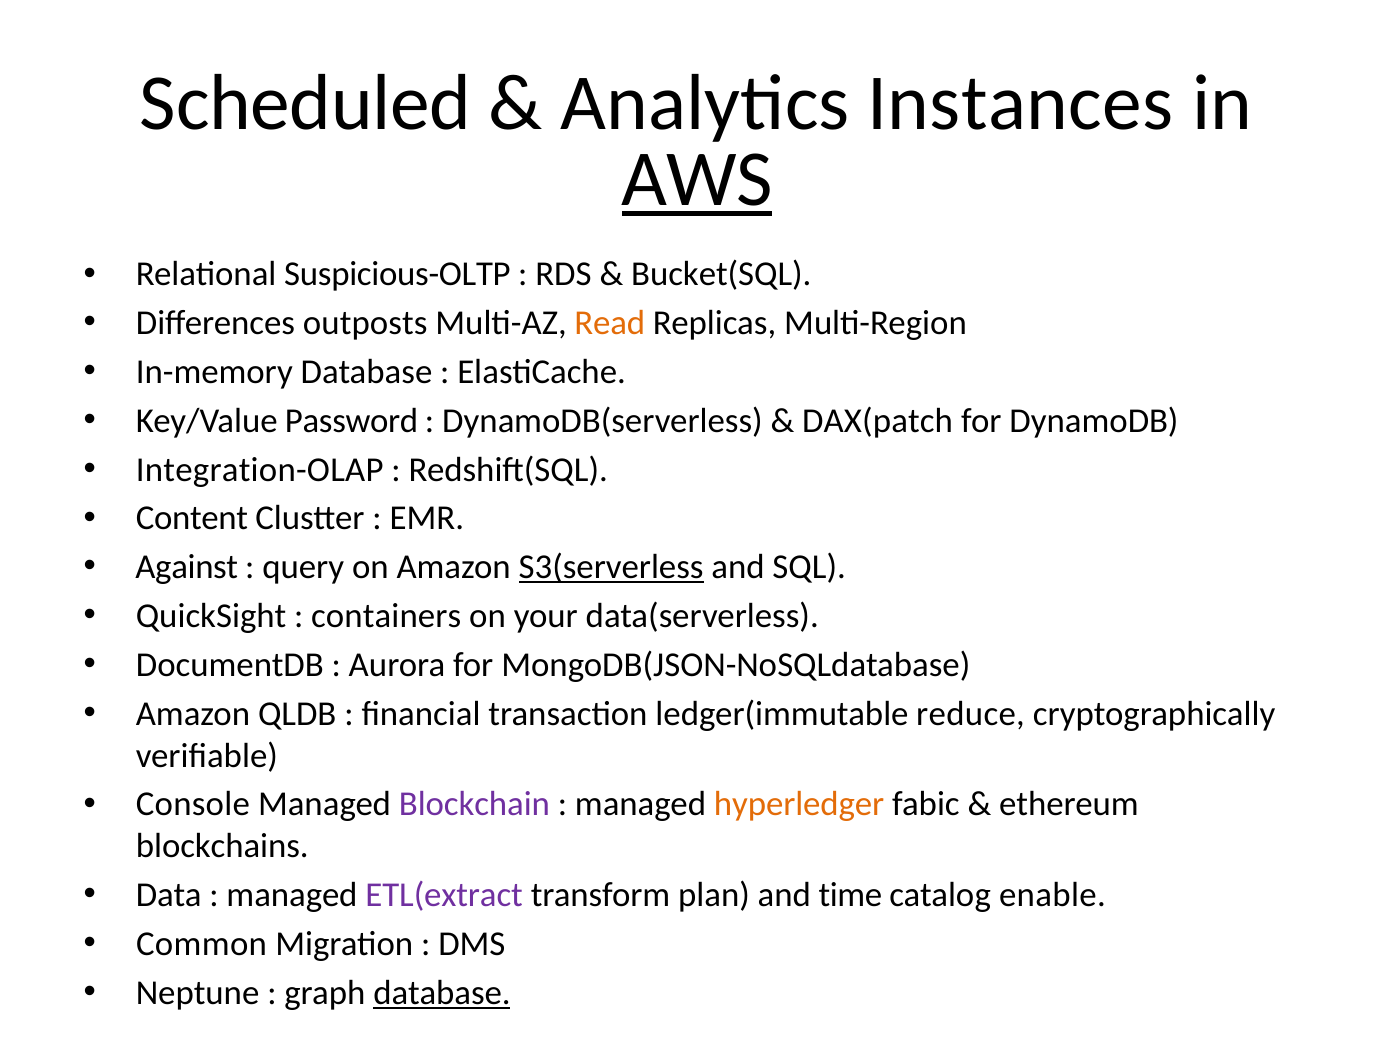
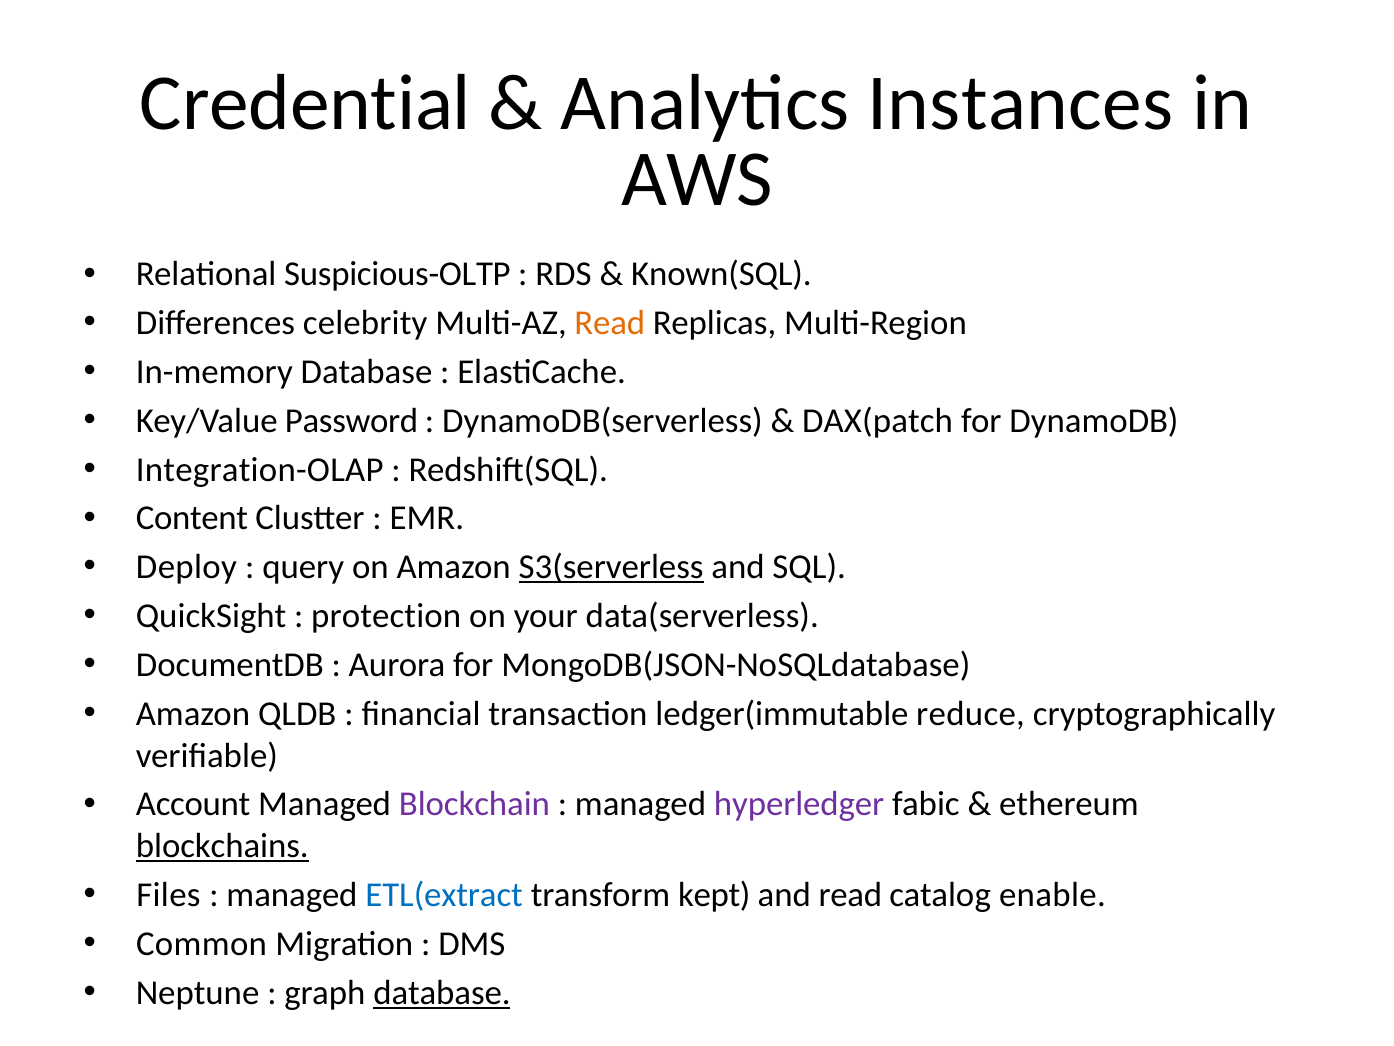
Scheduled: Scheduled -> Credential (306, 103)
AWS underline: present -> none (697, 179)
Bucket(SQL: Bucket(SQL -> Known(SQL (721, 274)
outposts: outposts -> celebrity (365, 323)
Against: Against -> Deploy (186, 567)
containers: containers -> protection (386, 616)
Console: Console -> Account (193, 804)
hyperledger colour: orange -> purple (799, 804)
blockchains underline: none -> present (222, 846)
Data: Data -> Files (168, 895)
ETL(extract colour: purple -> blue (444, 895)
plan: plan -> kept (714, 895)
and time: time -> read (850, 895)
